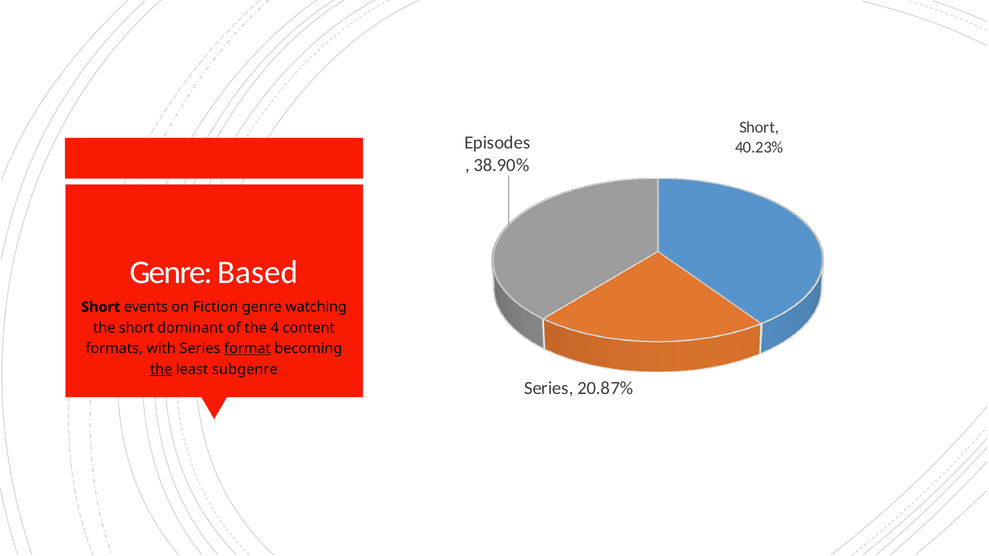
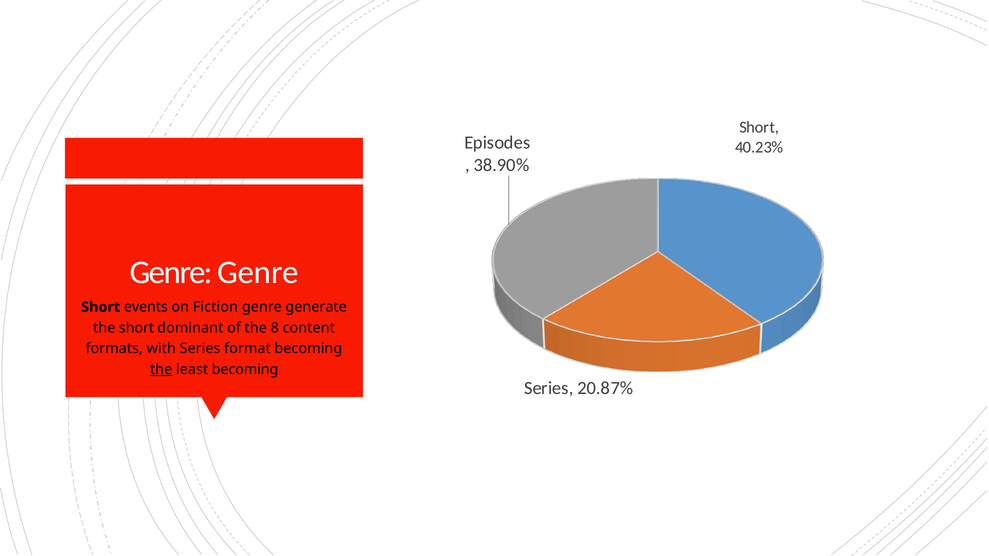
Genre Based: Based -> Genre (258, 272)
watching: watching -> generate (316, 307)
4: 4 -> 8 (275, 328)
format underline: present -> none (247, 349)
least subgenre: subgenre -> becoming (245, 370)
